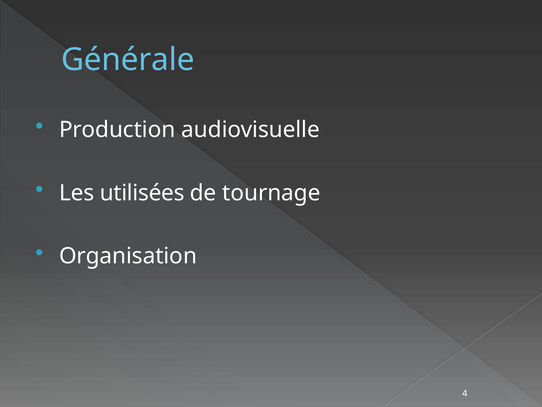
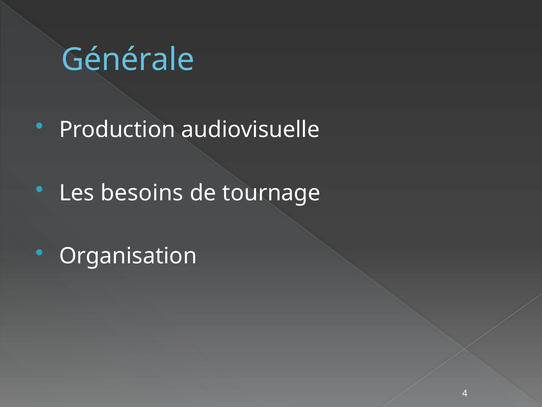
utilisées: utilisées -> besoins (142, 193)
